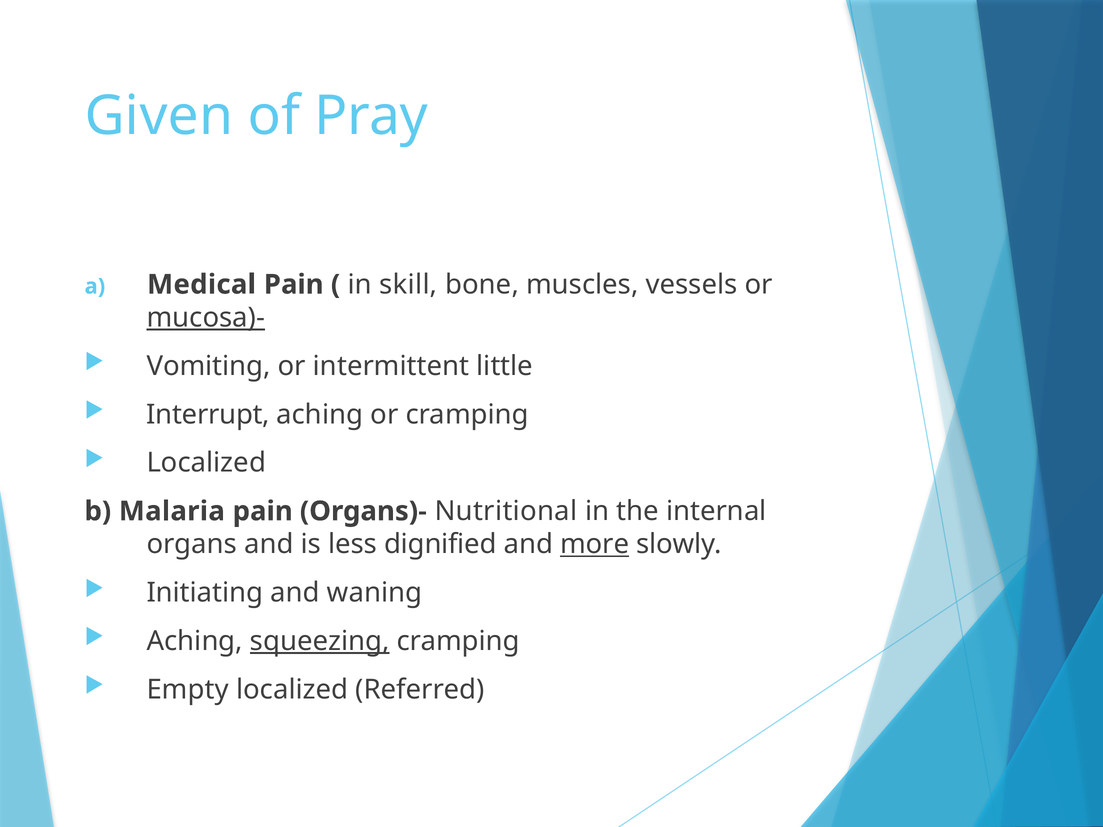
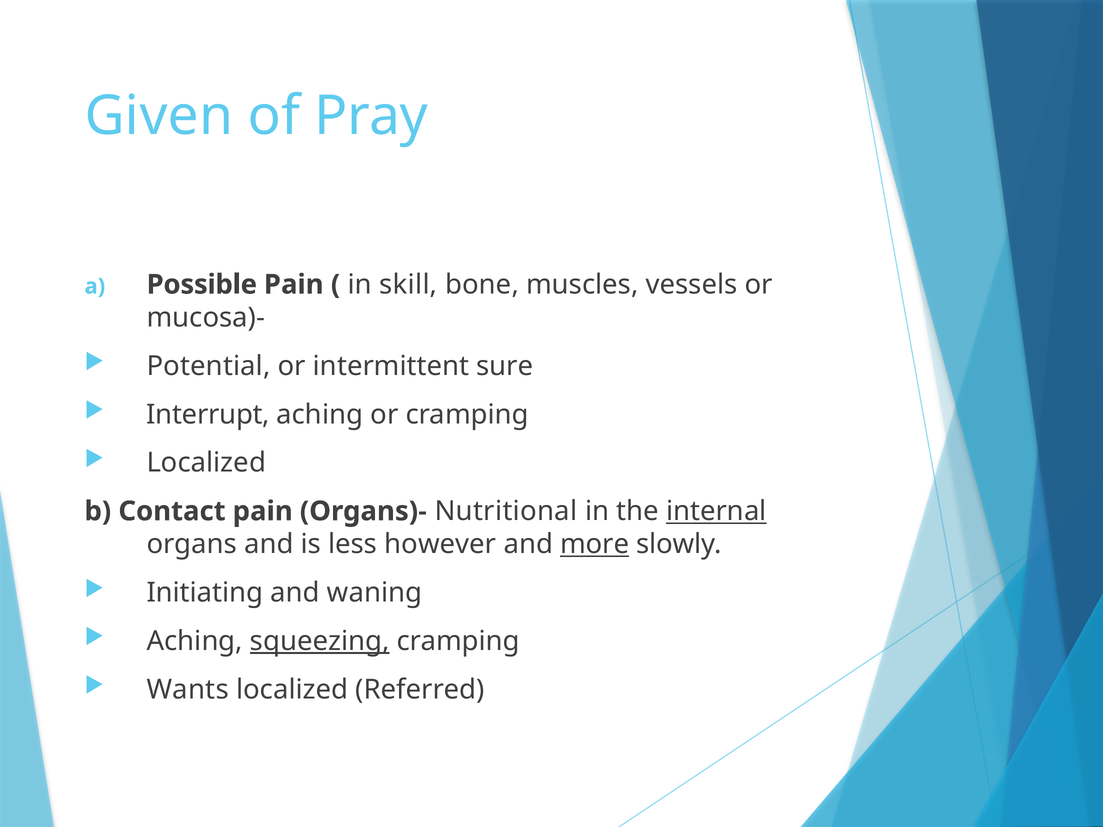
Medical: Medical -> Possible (202, 285)
mucosa)- underline: present -> none (206, 318)
Vomiting: Vomiting -> Potential (209, 366)
little: little -> sure (505, 366)
Malaria: Malaria -> Contact (172, 511)
internal underline: none -> present (716, 511)
dignified: dignified -> however (440, 544)
Empty: Empty -> Wants (188, 690)
